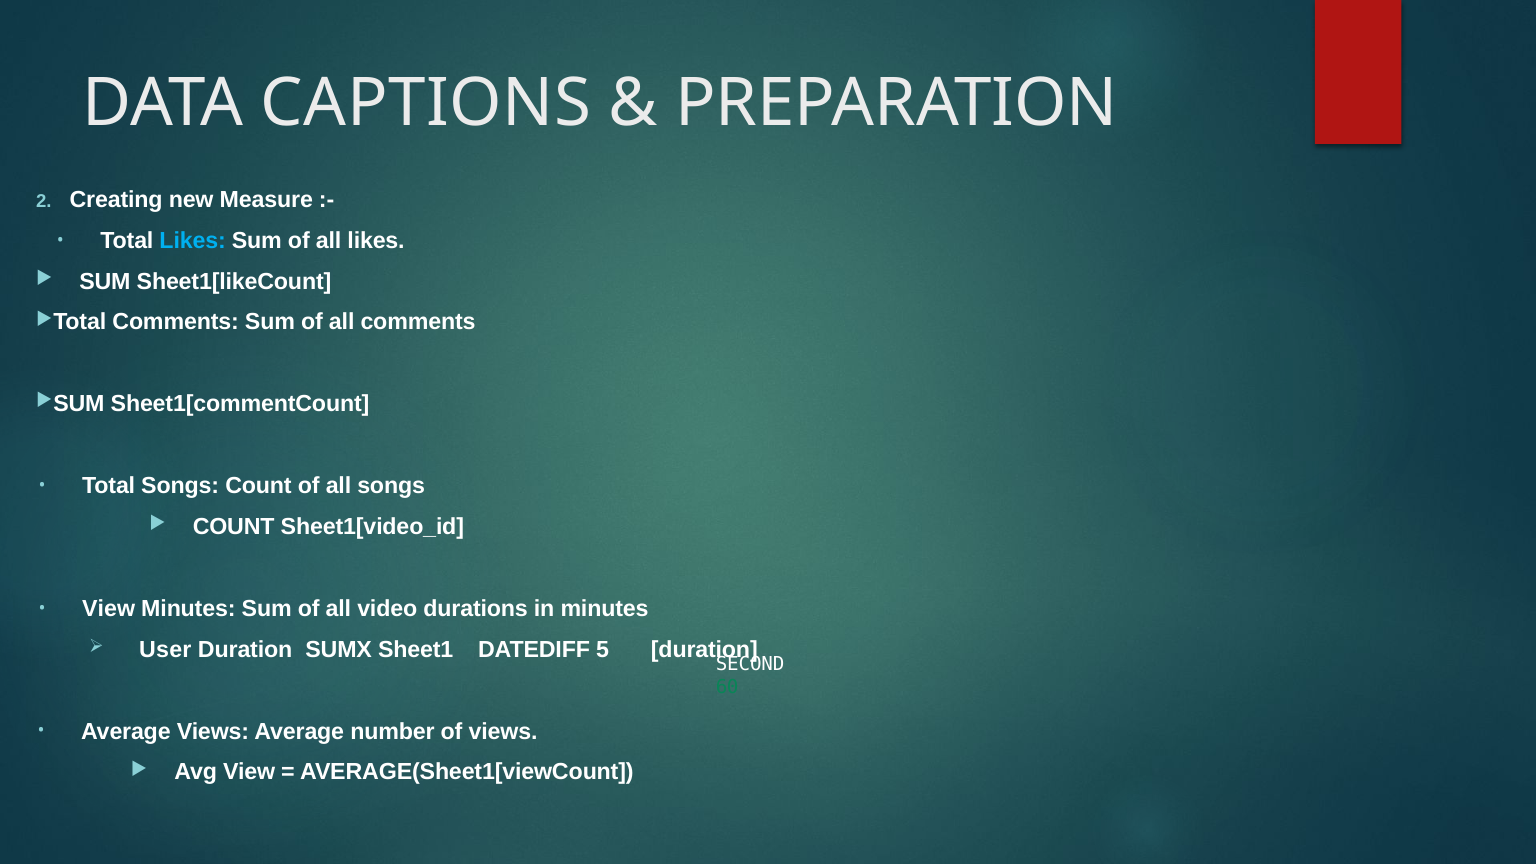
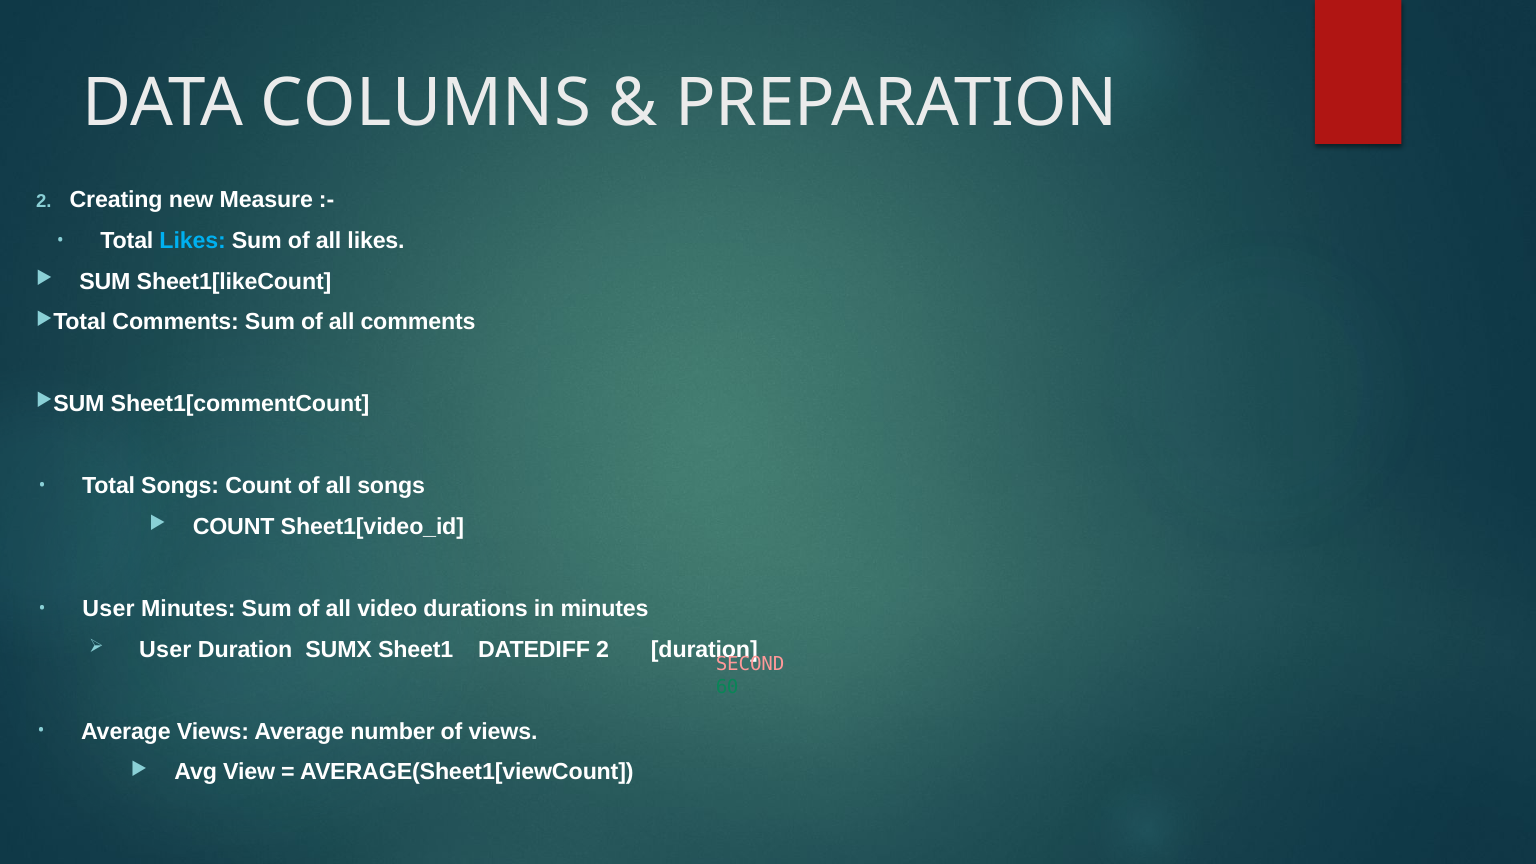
CAPTIONS: CAPTIONS -> COLUMNS (426, 104)
View: View -> User (109, 609)
DATEDIFF 5: 5 -> 2 (603, 650)
SECOND colour: white -> pink (750, 664)
